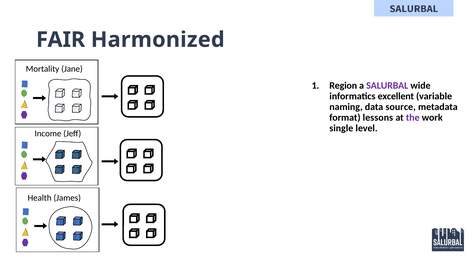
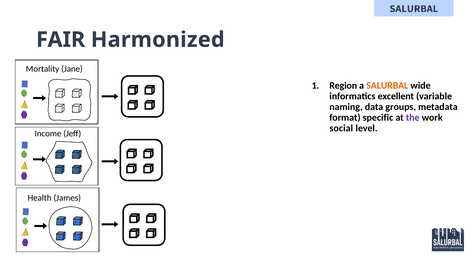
SALURBAL colour: purple -> orange (387, 86)
source: source -> groups (401, 107)
lessons: lessons -> specific (378, 118)
single: single -> social (341, 128)
